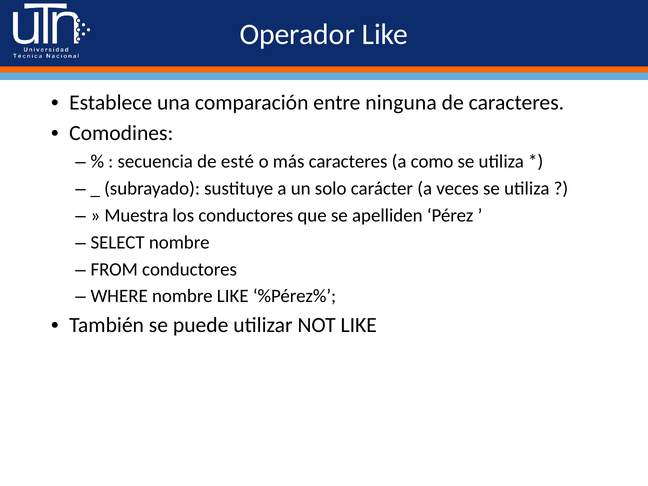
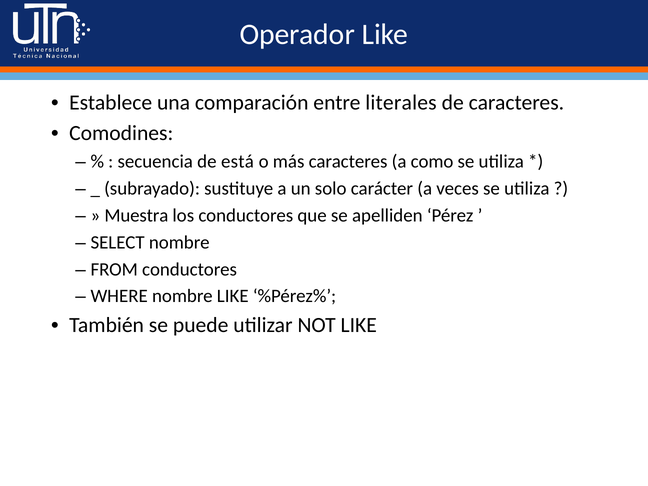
ninguna: ninguna -> literales (401, 102)
esté: esté -> está (237, 162)
